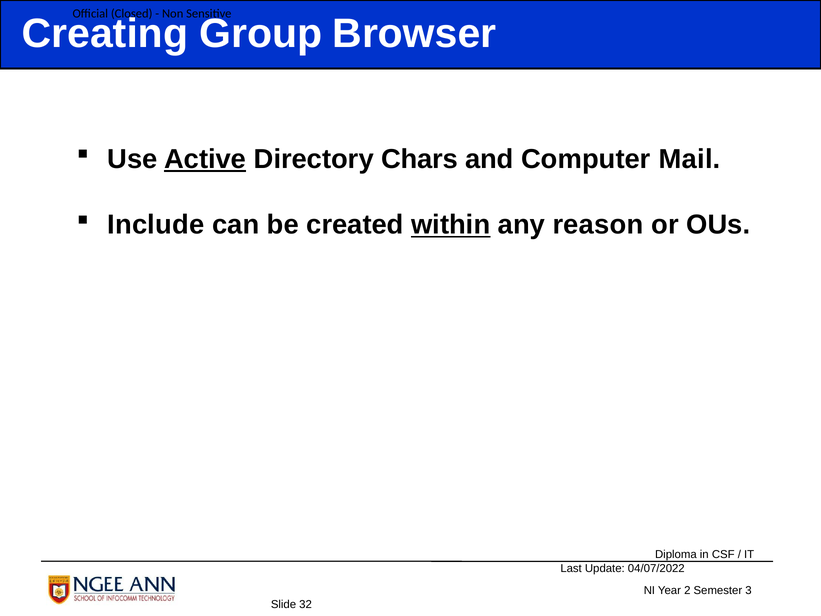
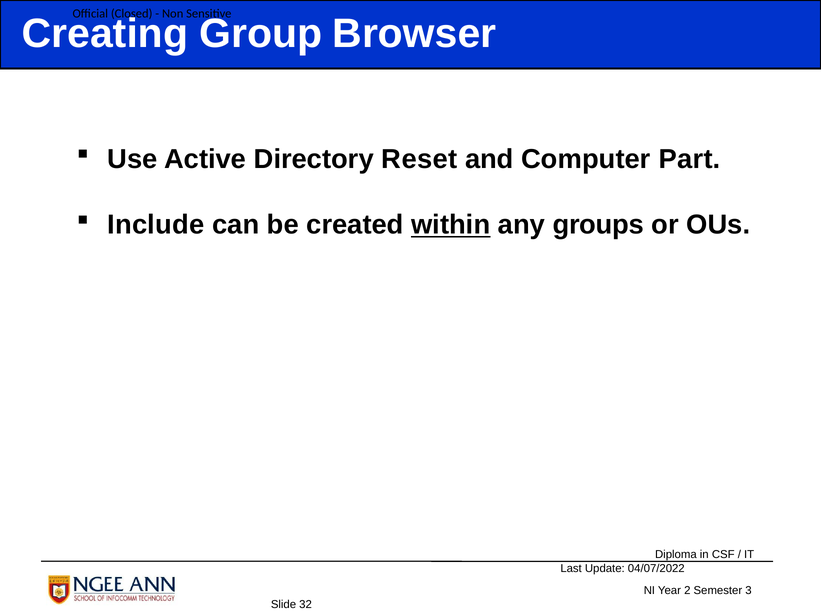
Active underline: present -> none (205, 159)
Chars: Chars -> Reset (419, 159)
Mail: Mail -> Part (690, 159)
any reason: reason -> groups (598, 225)
